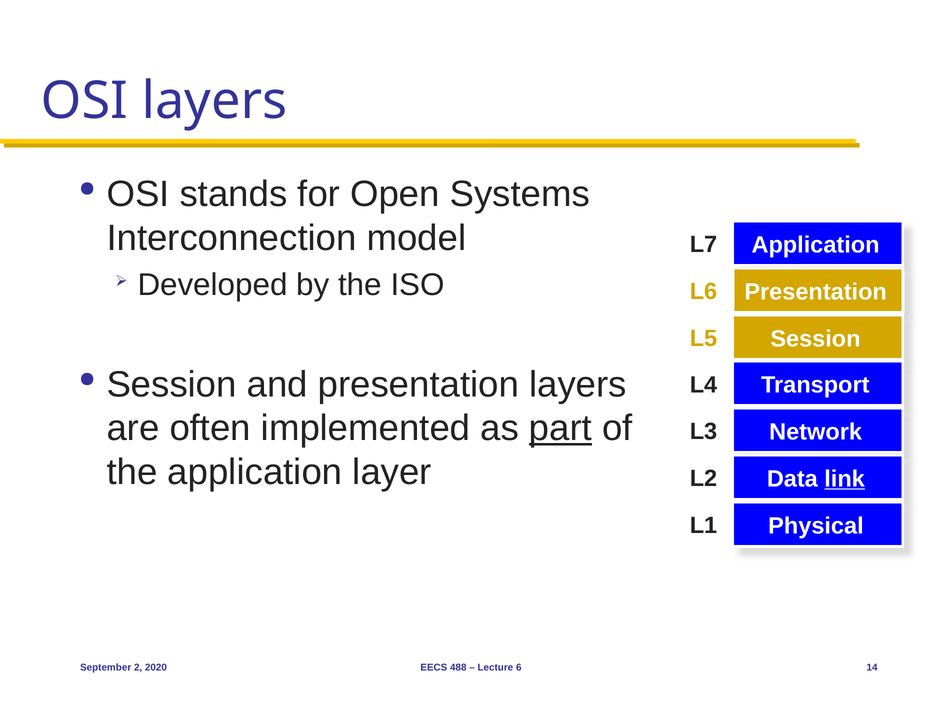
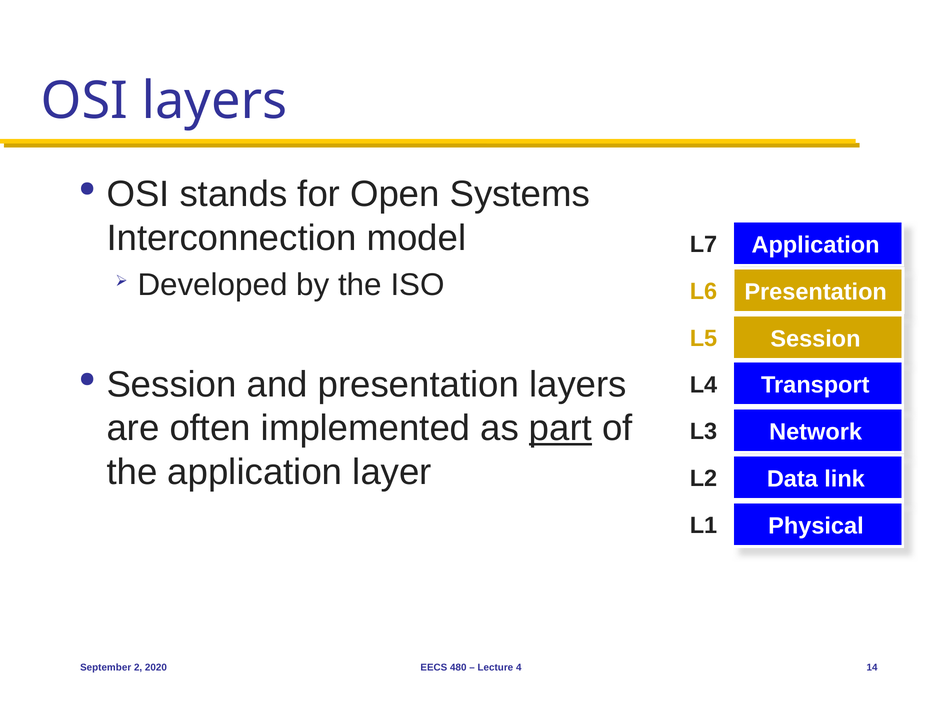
link underline: present -> none (845, 479)
488: 488 -> 480 (458, 668)
6: 6 -> 4 (519, 668)
